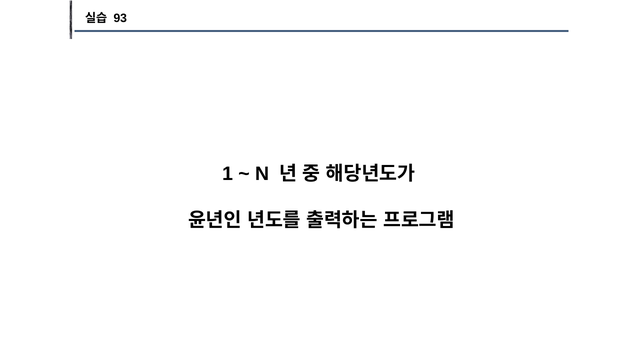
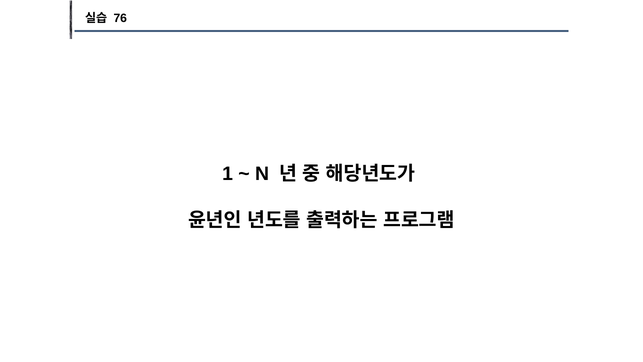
93: 93 -> 76 (120, 18)
